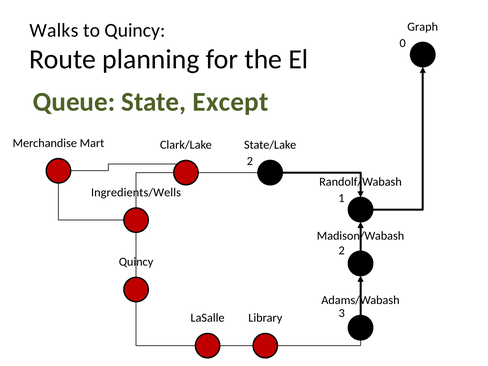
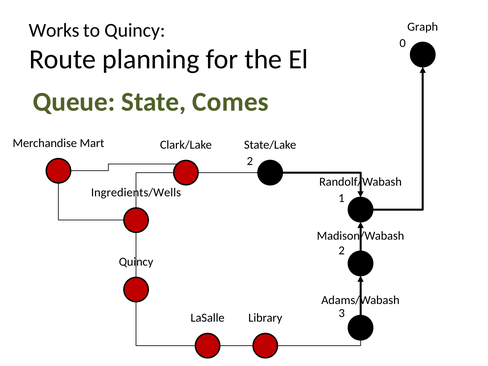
Walks: Walks -> Works (54, 30)
Except: Except -> Comes (231, 102)
